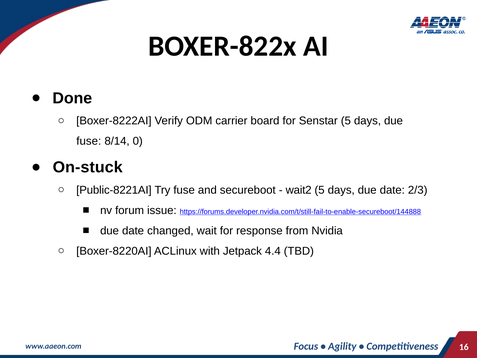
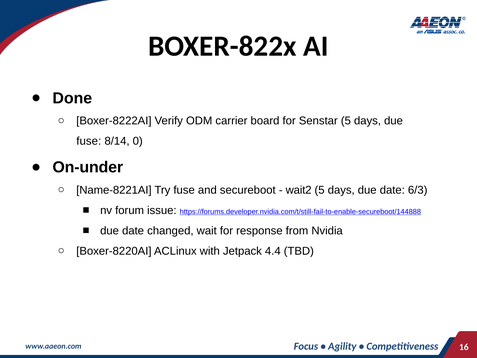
On-stuck: On-stuck -> On-under (88, 167)
Public-8221AI: Public-8221AI -> Name-8221AI (114, 190)
2/3: 2/3 -> 6/3 (418, 190)
